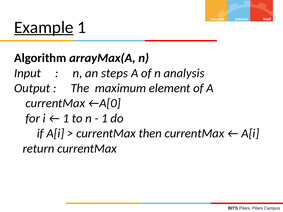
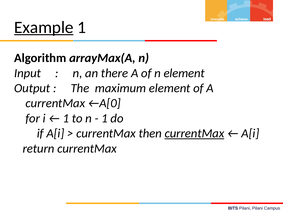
steps: steps -> there (115, 73)
n analysis: analysis -> element (184, 73)
currentMax underline: none -> present (194, 134)
